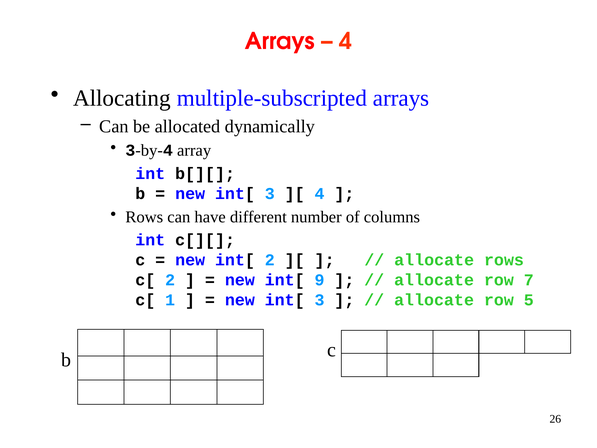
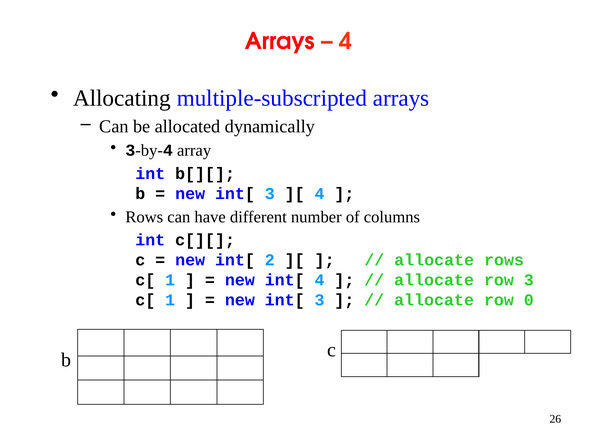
2: 2 -> 1 (170, 280)
int[ 9: 9 -> 4 (319, 280)
row 7: 7 -> 3 (529, 280)
5: 5 -> 0 (529, 300)
